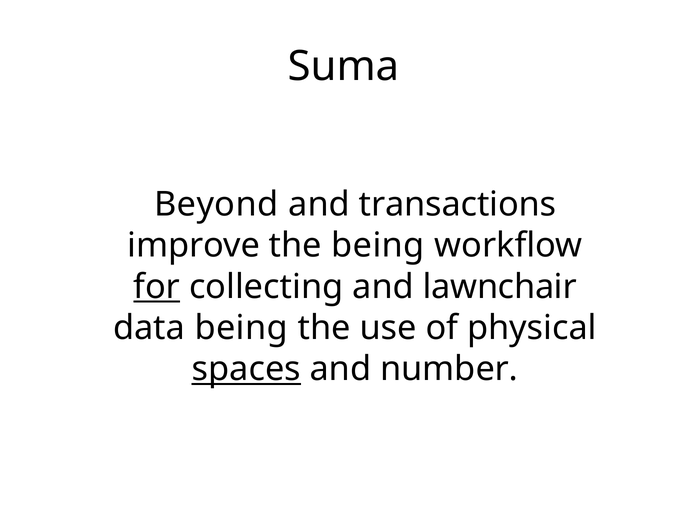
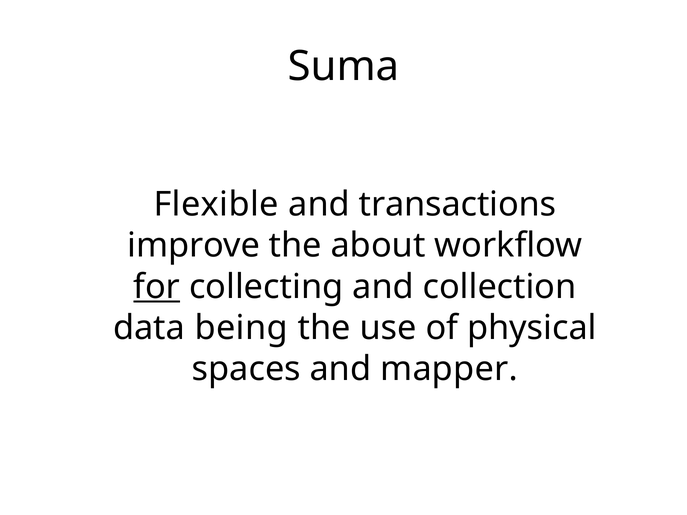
Beyond: Beyond -> Flexible (216, 204)
the being: being -> about (378, 246)
lawnchair: lawnchair -> collection (500, 287)
spaces underline: present -> none (246, 369)
number: number -> mapper (449, 369)
